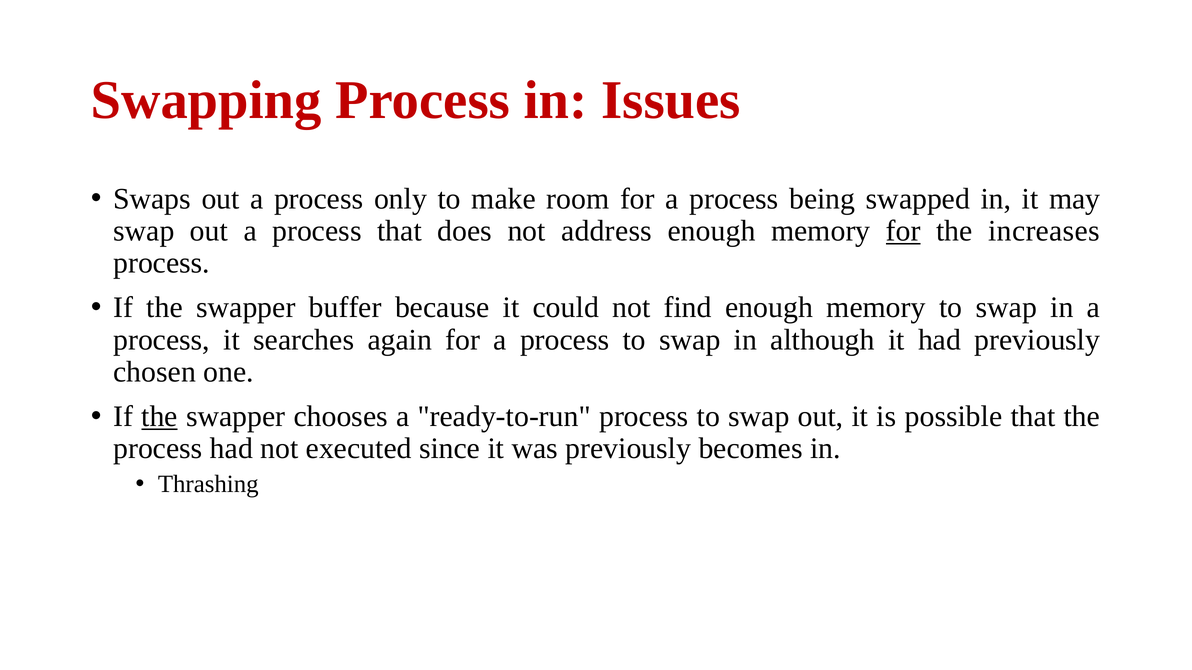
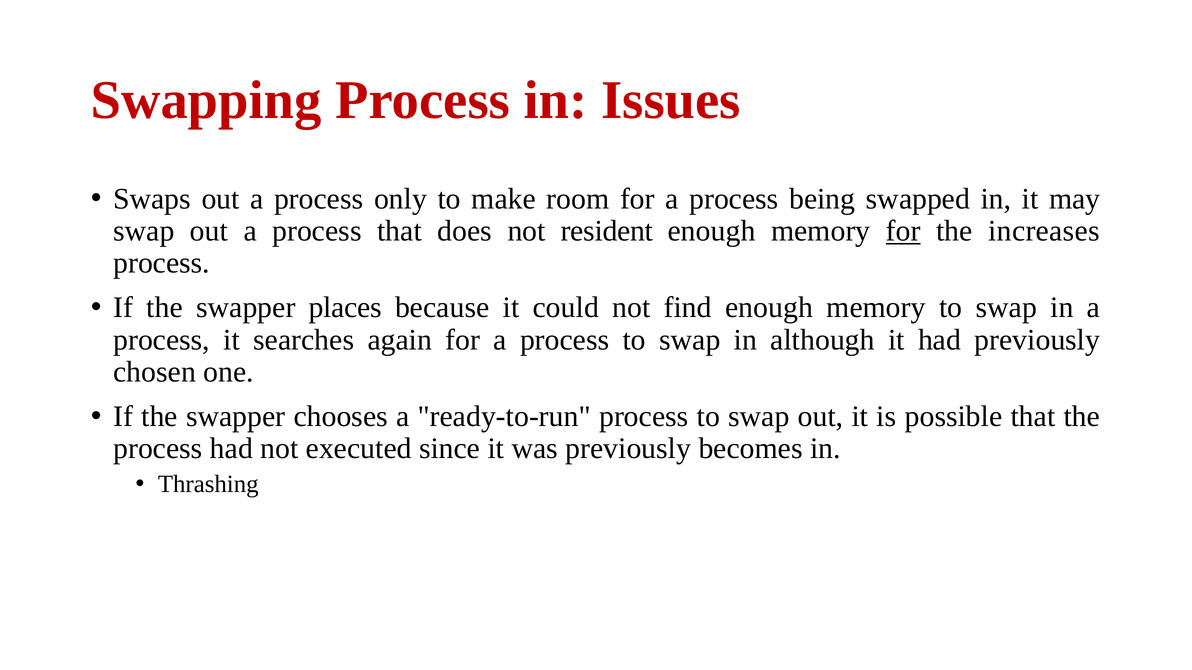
address: address -> resident (607, 231)
buffer: buffer -> places (345, 308)
the underline: present -> none (160, 417)
